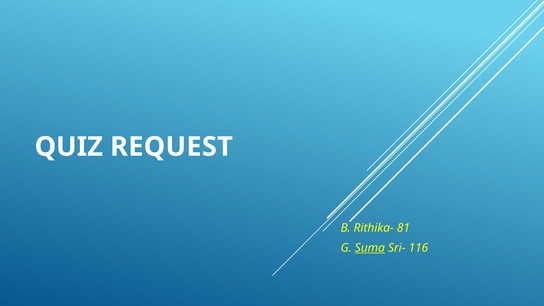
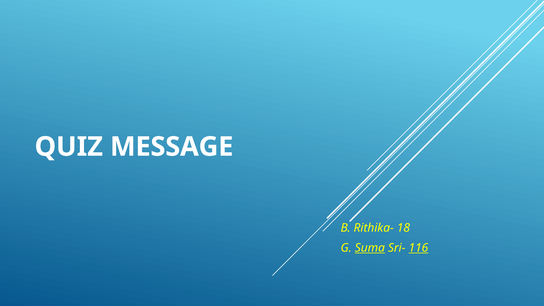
REQUEST: REQUEST -> MESSAGE (172, 147)
81: 81 -> 18 (403, 228)
116 underline: none -> present (418, 248)
